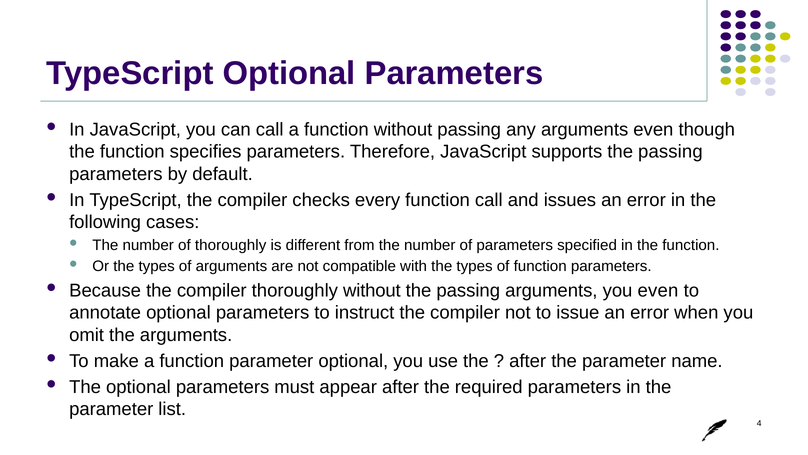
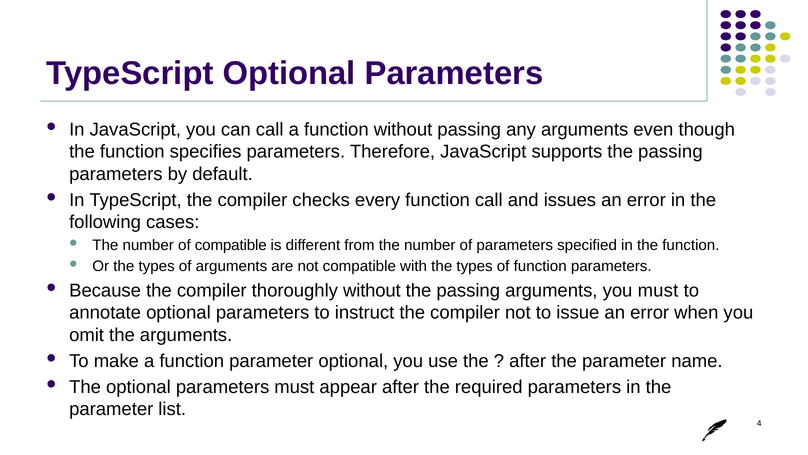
of thoroughly: thoroughly -> compatible (231, 245)
you even: even -> must (658, 290)
